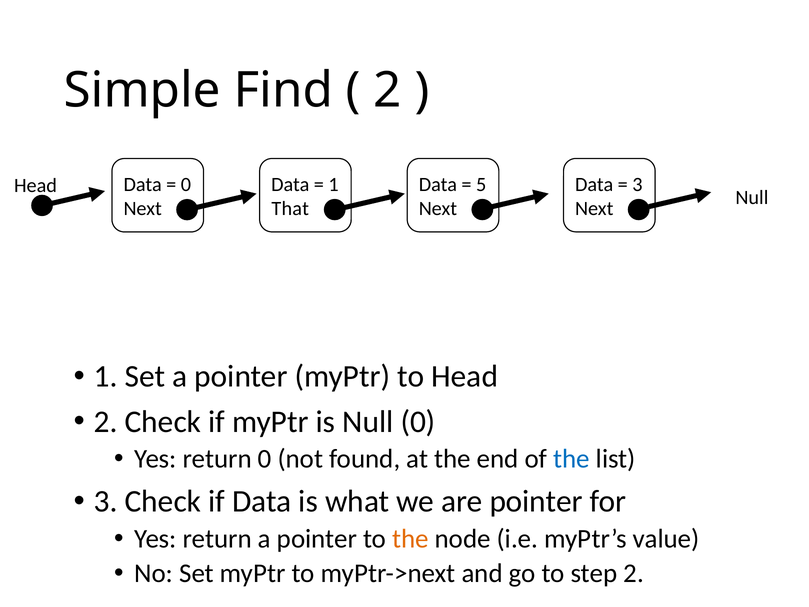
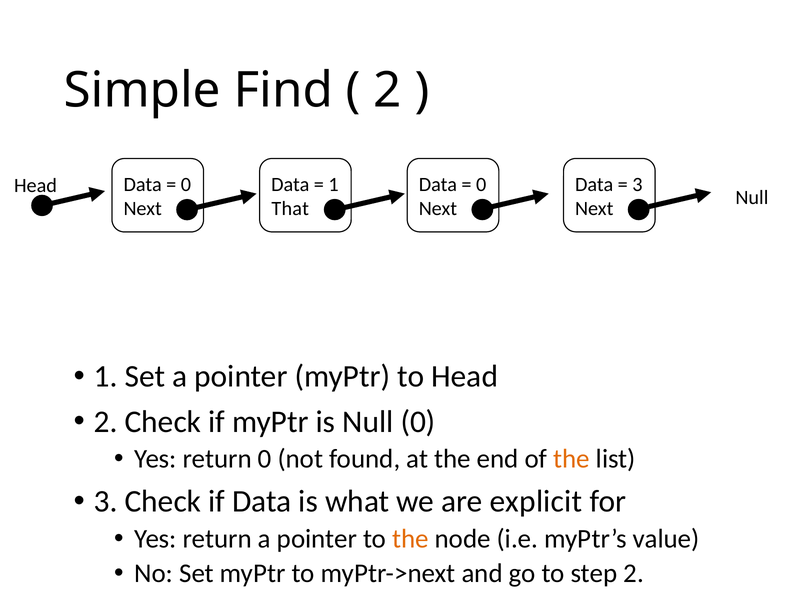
5: 5 -> 0 (481, 184)
the colour: blue -> orange (571, 459)
are pointer: pointer -> explicit (536, 501)
